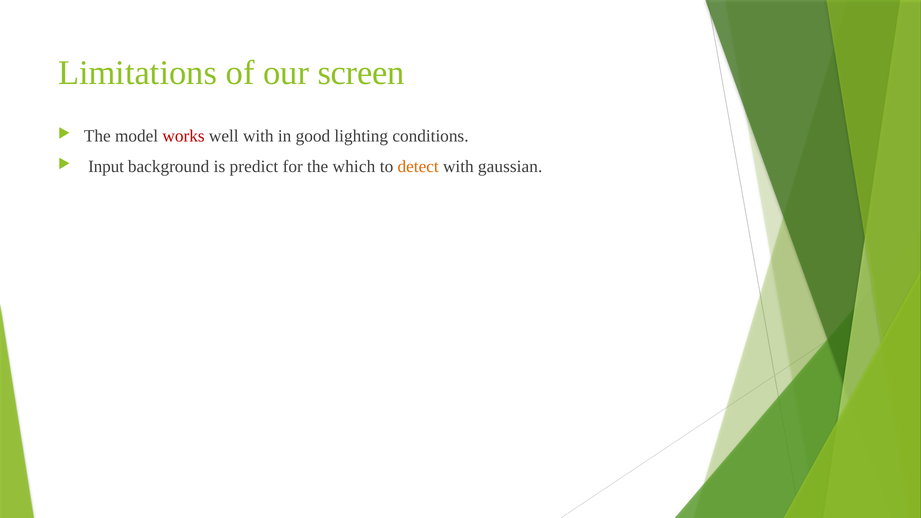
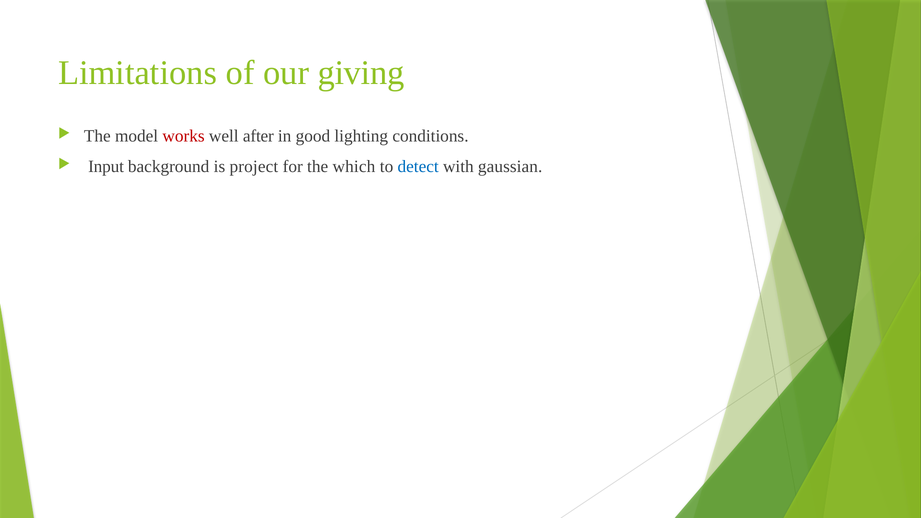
screen: screen -> giving (361, 73)
well with: with -> after (258, 136)
predict: predict -> project (254, 166)
detect colour: orange -> blue (418, 166)
